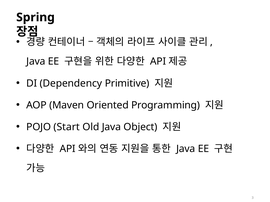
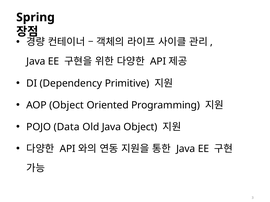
AOP Maven: Maven -> Object (67, 105)
Start: Start -> Data (67, 127)
